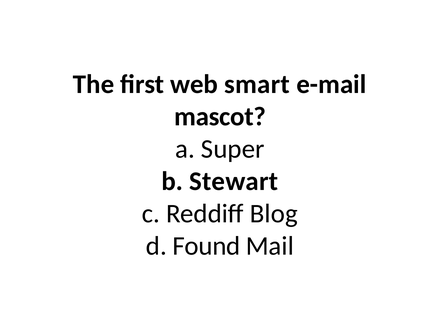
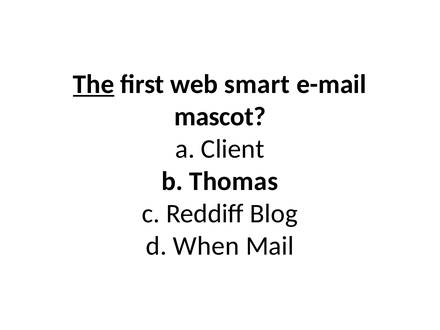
The underline: none -> present (94, 84)
Super: Super -> Client (233, 149)
Stewart: Stewart -> Thomas (234, 181)
Found: Found -> When (206, 246)
